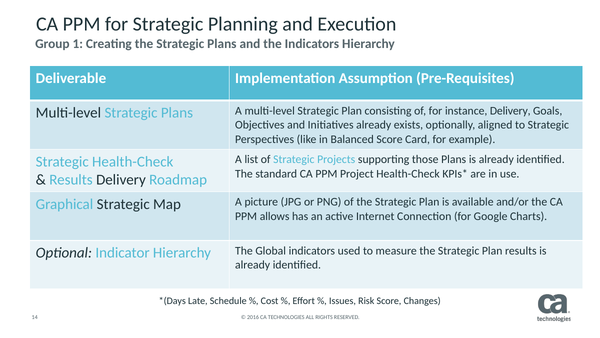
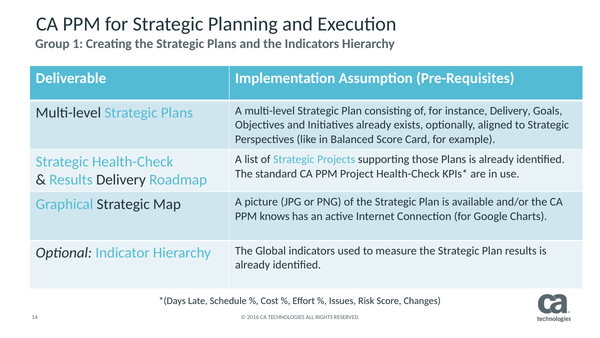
allows: allows -> knows (275, 216)
